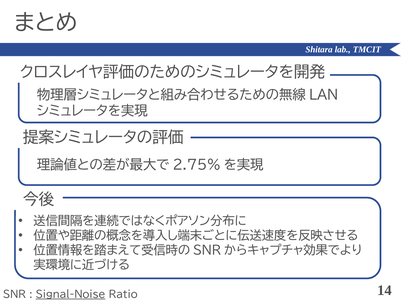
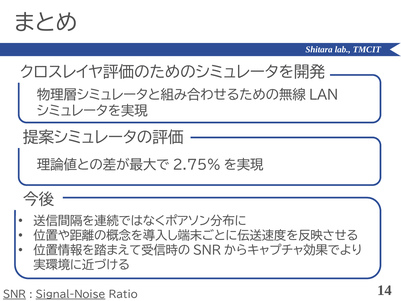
SNR underline: none -> present (14, 294)
